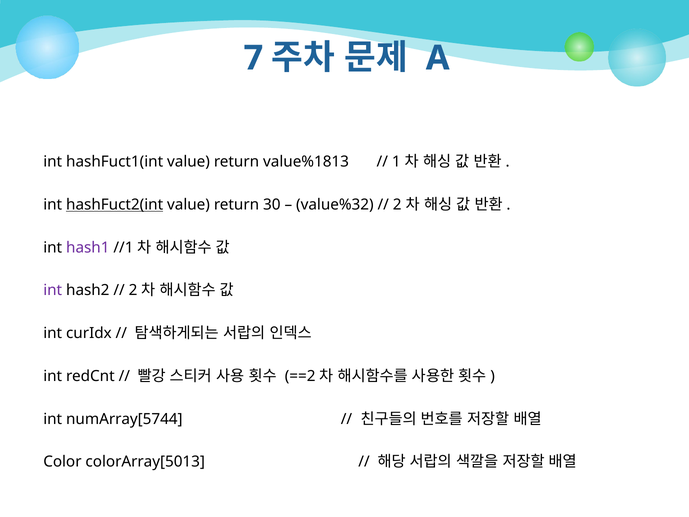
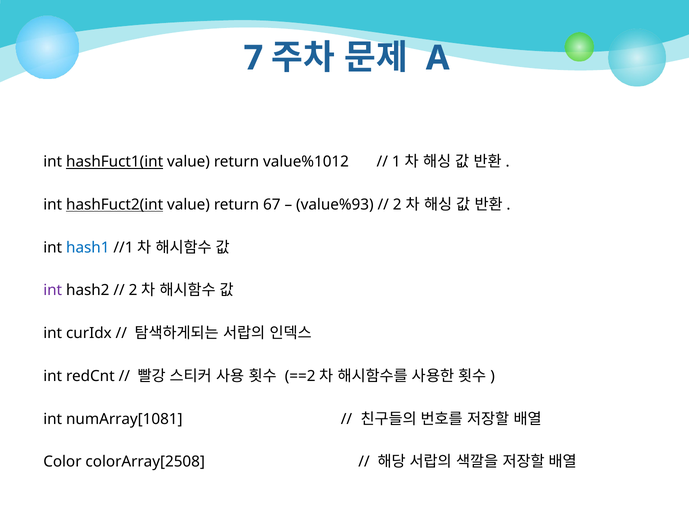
hashFuct1(int underline: none -> present (115, 162)
value%1813: value%1813 -> value%1012 (306, 162)
30: 30 -> 67 (272, 205)
value%32: value%32 -> value%93 (335, 205)
hash1 colour: purple -> blue (88, 247)
numArray[5744: numArray[5744 -> numArray[1081 (124, 419)
colorArray[5013: colorArray[5013 -> colorArray[2508 (145, 462)
